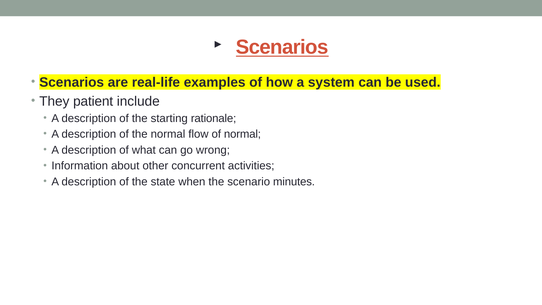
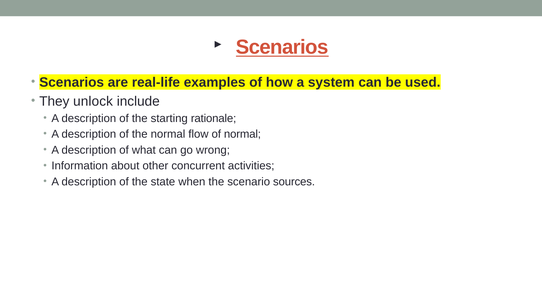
patient: patient -> unlock (93, 101)
minutes: minutes -> sources (294, 182)
